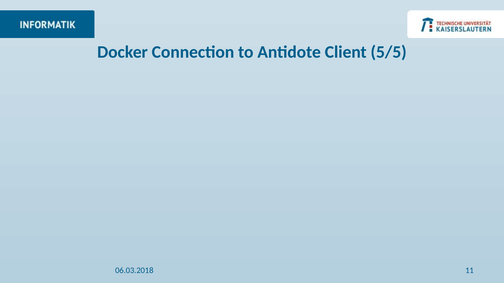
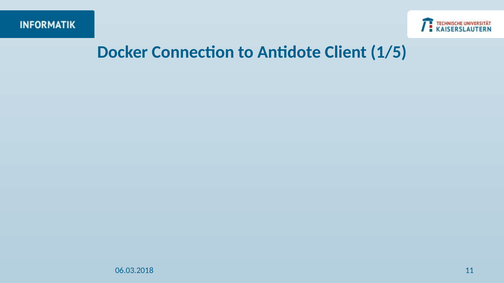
5/5: 5/5 -> 1/5 (389, 52)
